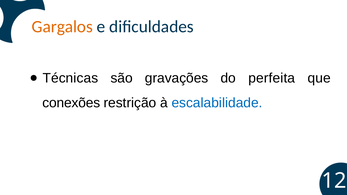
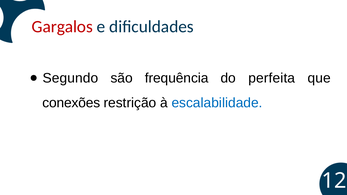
Gargalos colour: orange -> red (62, 27)
Técnicas: Técnicas -> Segundo (70, 78)
gravações: gravações -> frequência (177, 78)
